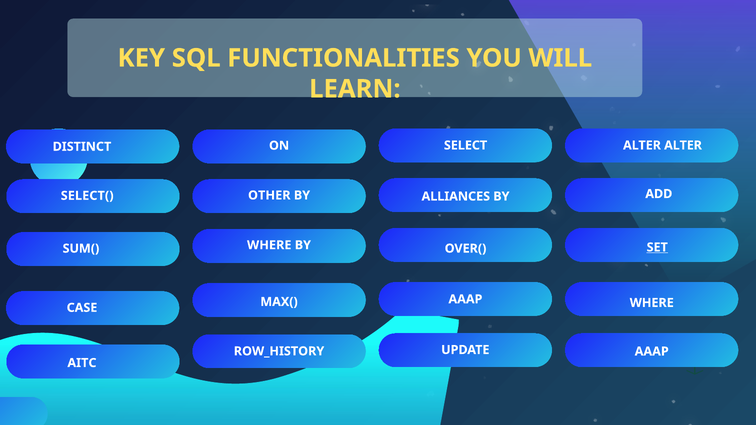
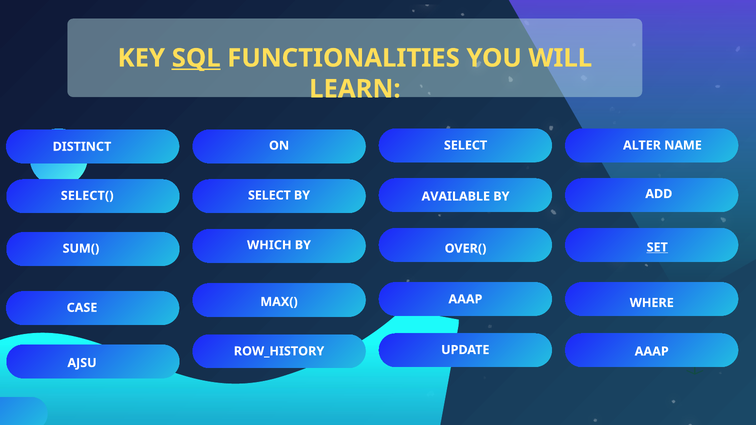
SQL underline: none -> present (196, 58)
ALTER ALTER: ALTER -> NAME (683, 145)
OTHER: OTHER -> SELECT (269, 195)
ALLIANCES: ALLIANCES -> AVAILABLE (456, 197)
WHERE: WHERE -> WHICH (269, 245)
AITC: AITC -> AJSU (82, 363)
